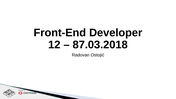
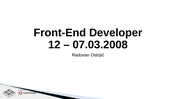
87.03.2018: 87.03.2018 -> 07.03.2008 (100, 45)
